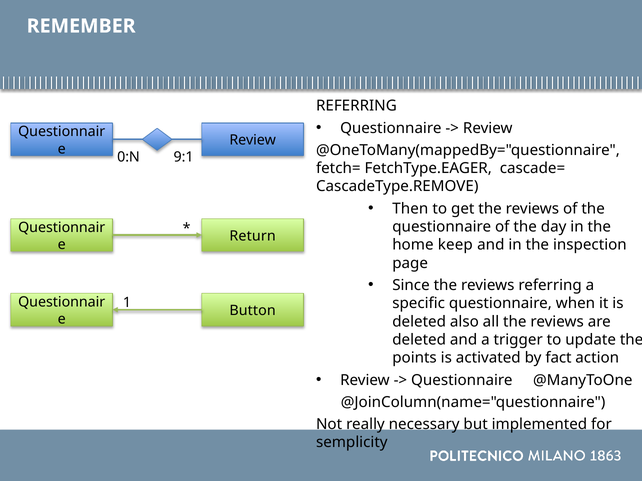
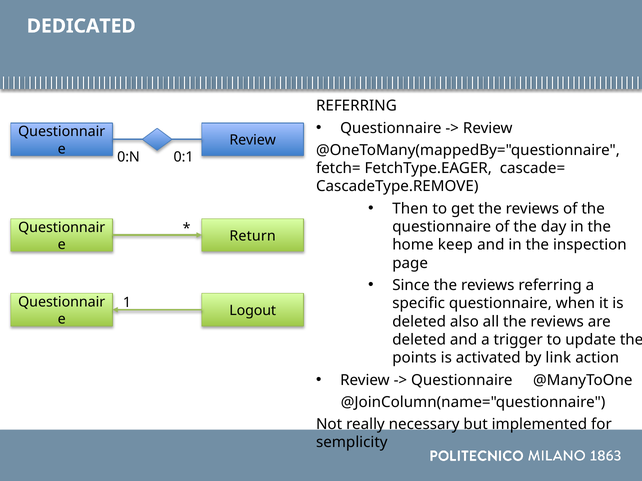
REMEMBER: REMEMBER -> DEDICATED (81, 26)
9:1: 9:1 -> 0:1 (184, 157)
Button: Button -> Logout (253, 311)
fact: fact -> link (558, 358)
